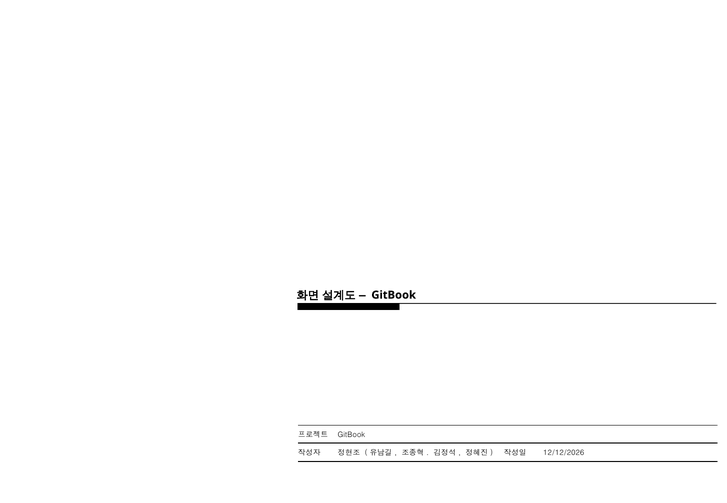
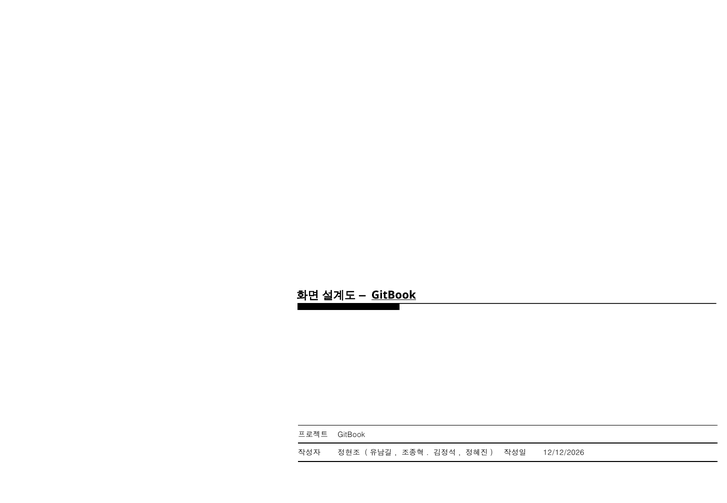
GitBook underline: none -> present (394, 295)
